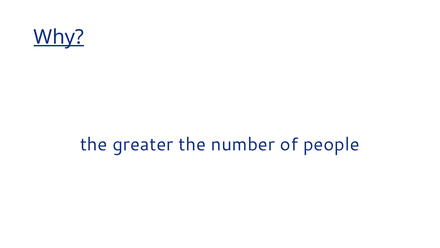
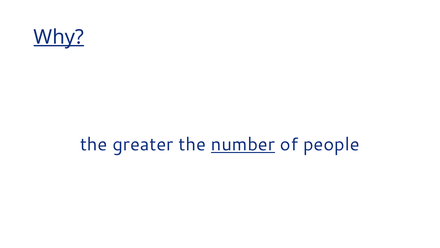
number underline: none -> present (243, 144)
